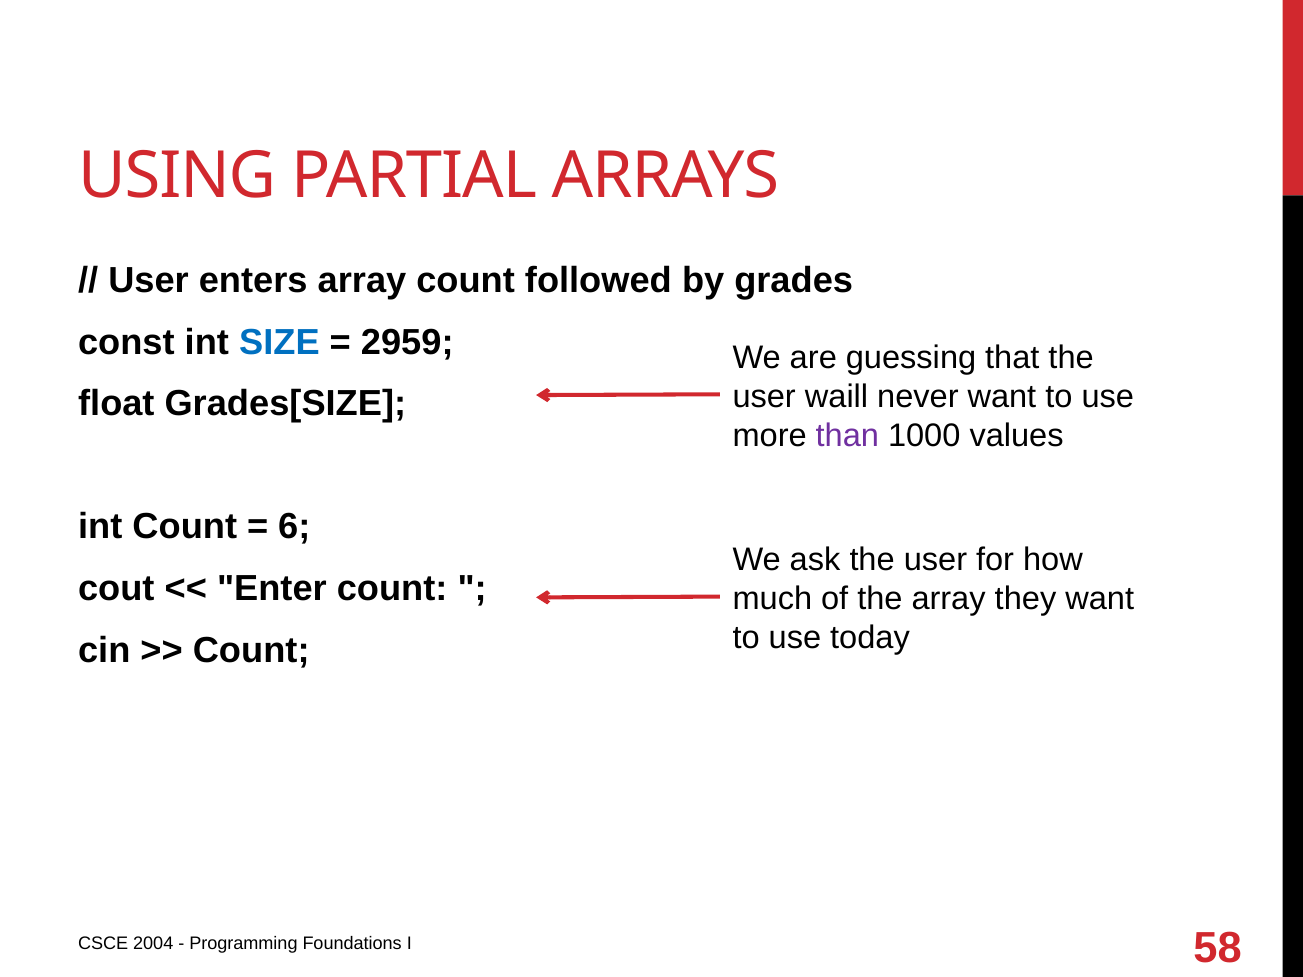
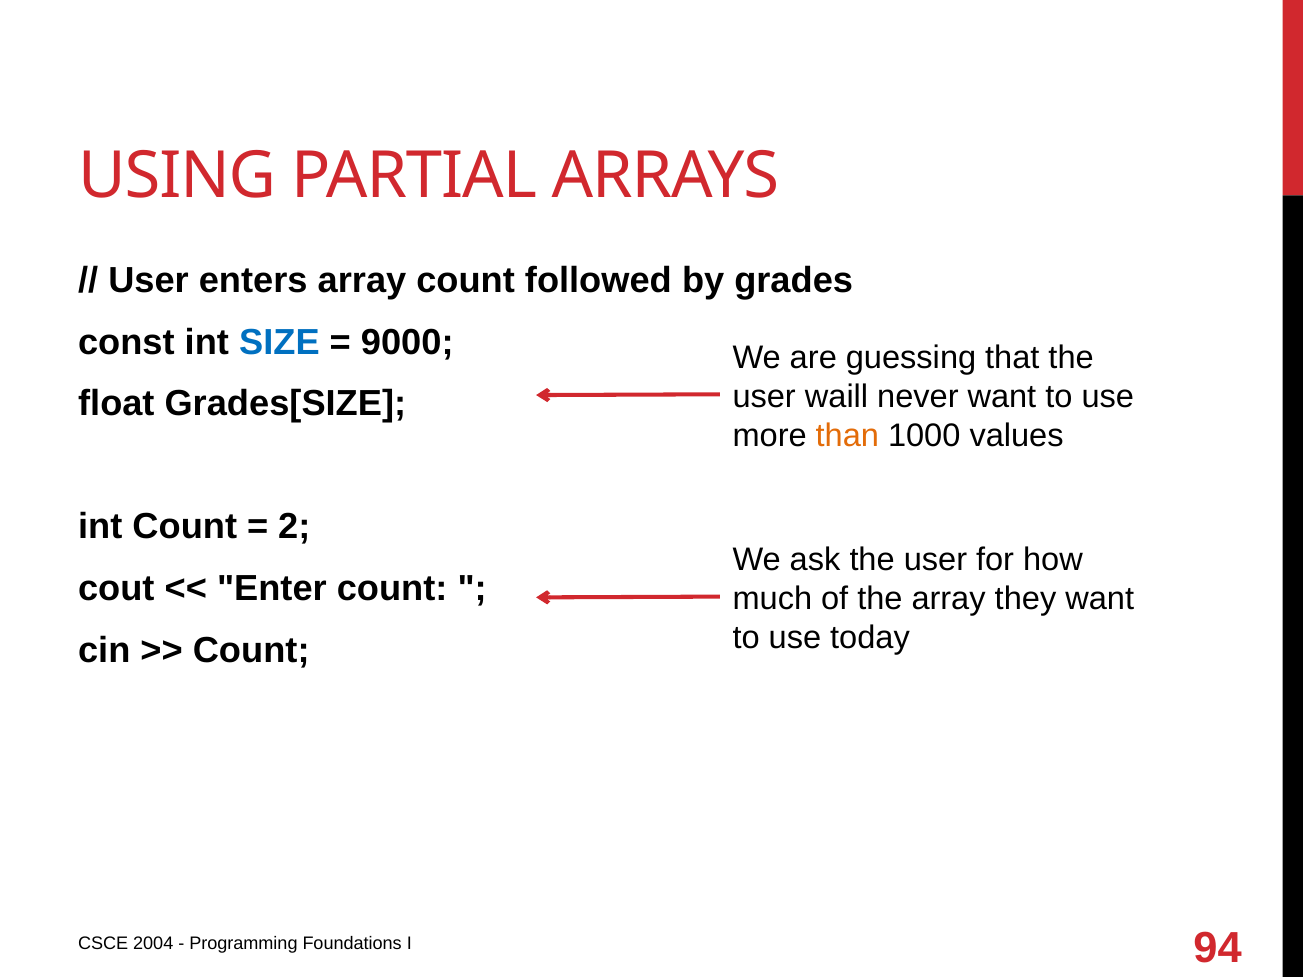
2959: 2959 -> 9000 (407, 342)
than colour: purple -> orange (847, 436)
6: 6 -> 2 (294, 527)
58: 58 -> 94 (1218, 949)
